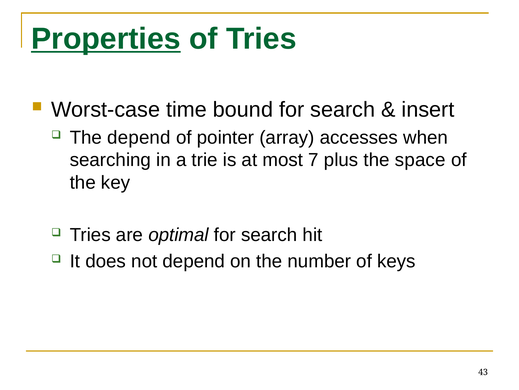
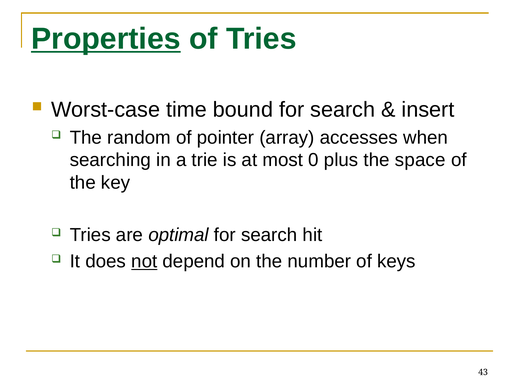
The depend: depend -> random (139, 137)
7: 7 -> 0 (313, 160)
not underline: none -> present (144, 261)
